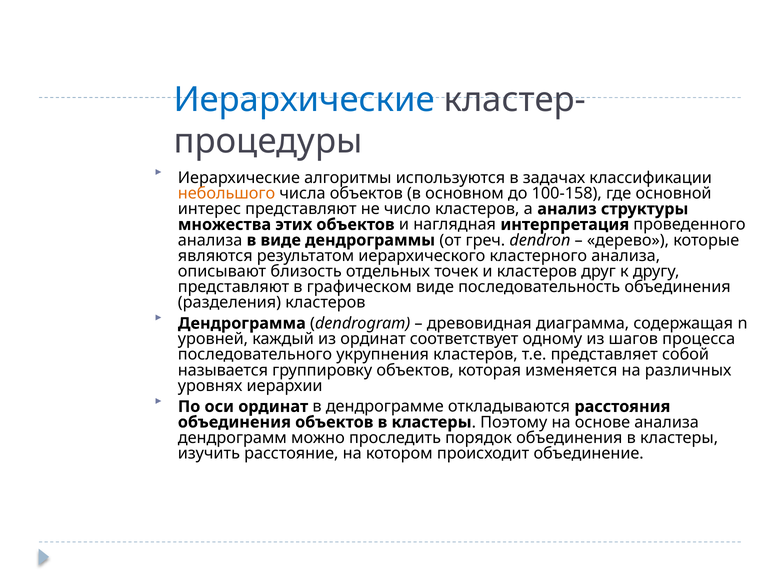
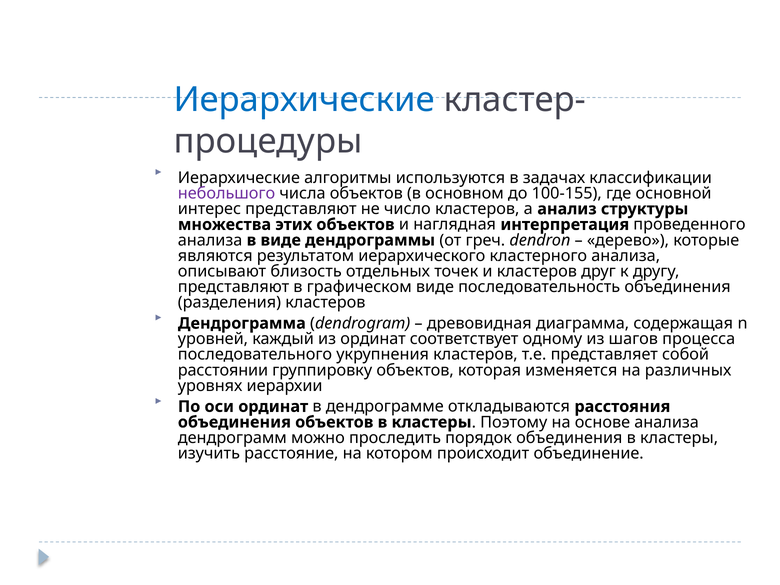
небольшого colour: orange -> purple (227, 193)
100-158: 100-158 -> 100-155 (567, 193)
называется: называется -> расстоянии (223, 370)
